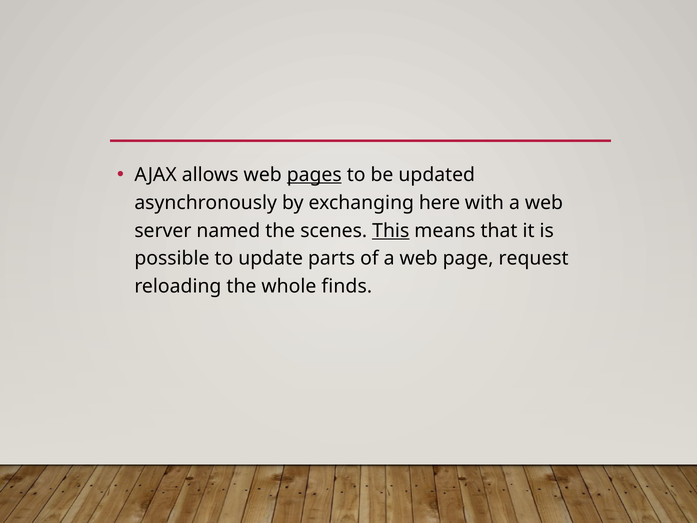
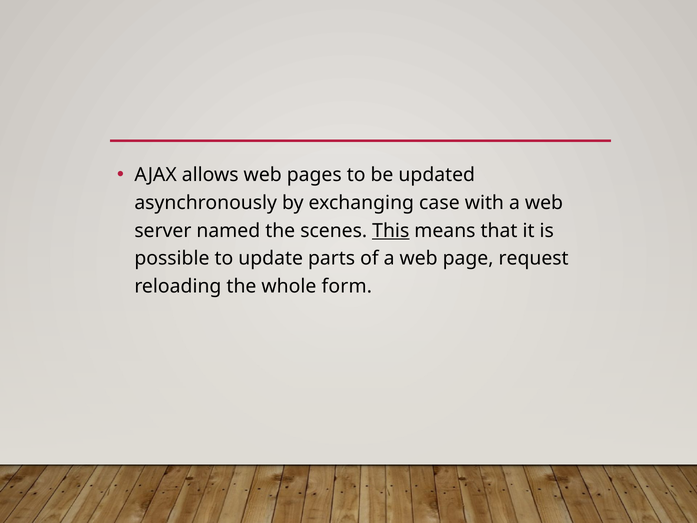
pages underline: present -> none (314, 175)
here: here -> case (439, 203)
finds: finds -> form (347, 286)
